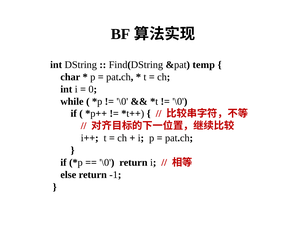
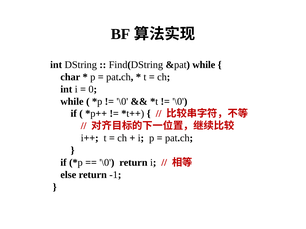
&pat temp: temp -> while (204, 65)
